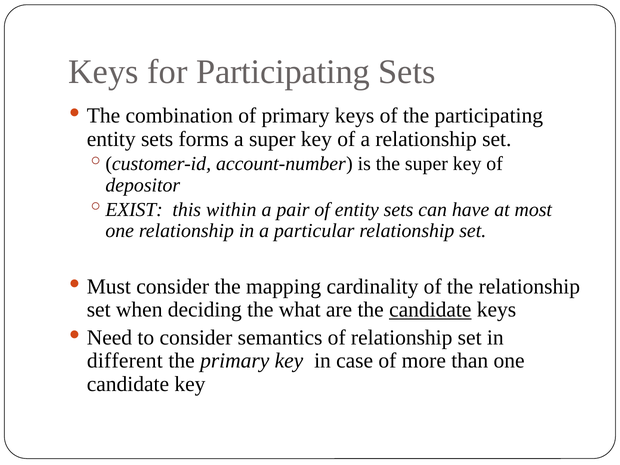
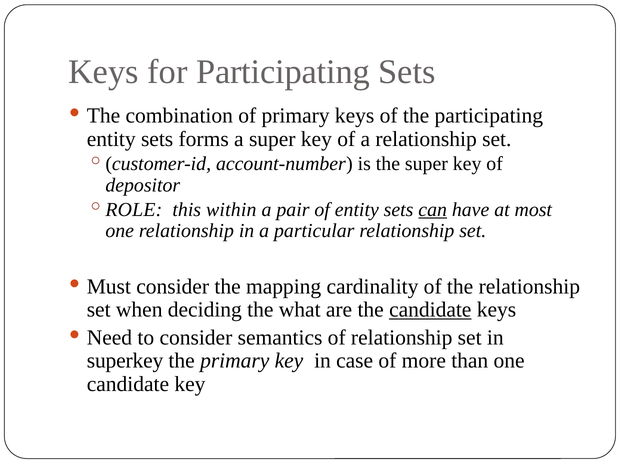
EXIST: EXIST -> ROLE (134, 209)
can underline: none -> present (433, 209)
different: different -> superkey (125, 361)
